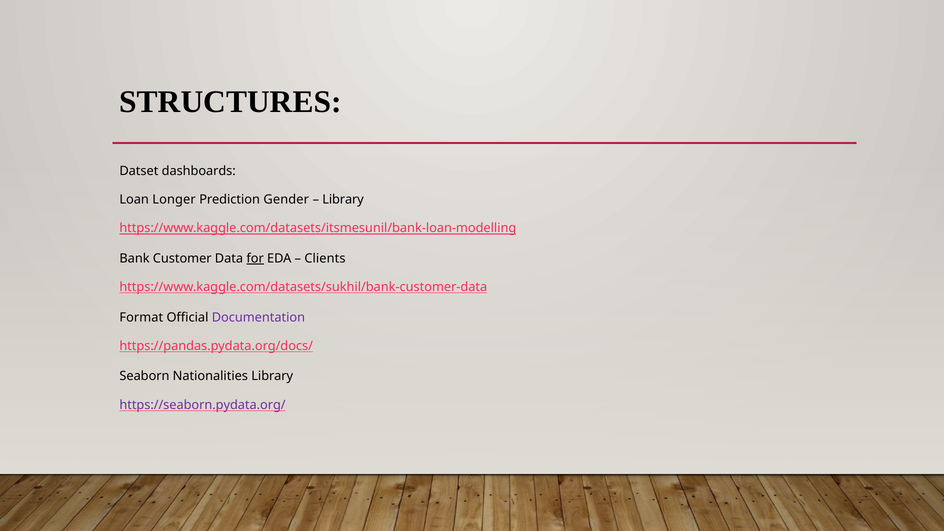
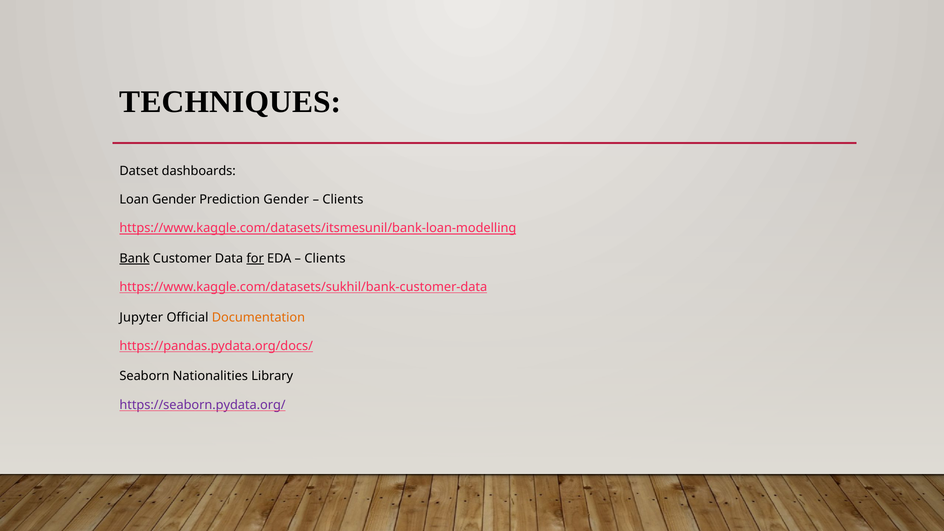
STRUCTURES: STRUCTURES -> TECHNIQUES (230, 102)
Loan Longer: Longer -> Gender (174, 200)
Library: Library -> Clients (343, 200)
Bank underline: none -> present (135, 258)
Format: Format -> Jupyter (141, 317)
Documentation colour: purple -> orange (258, 317)
